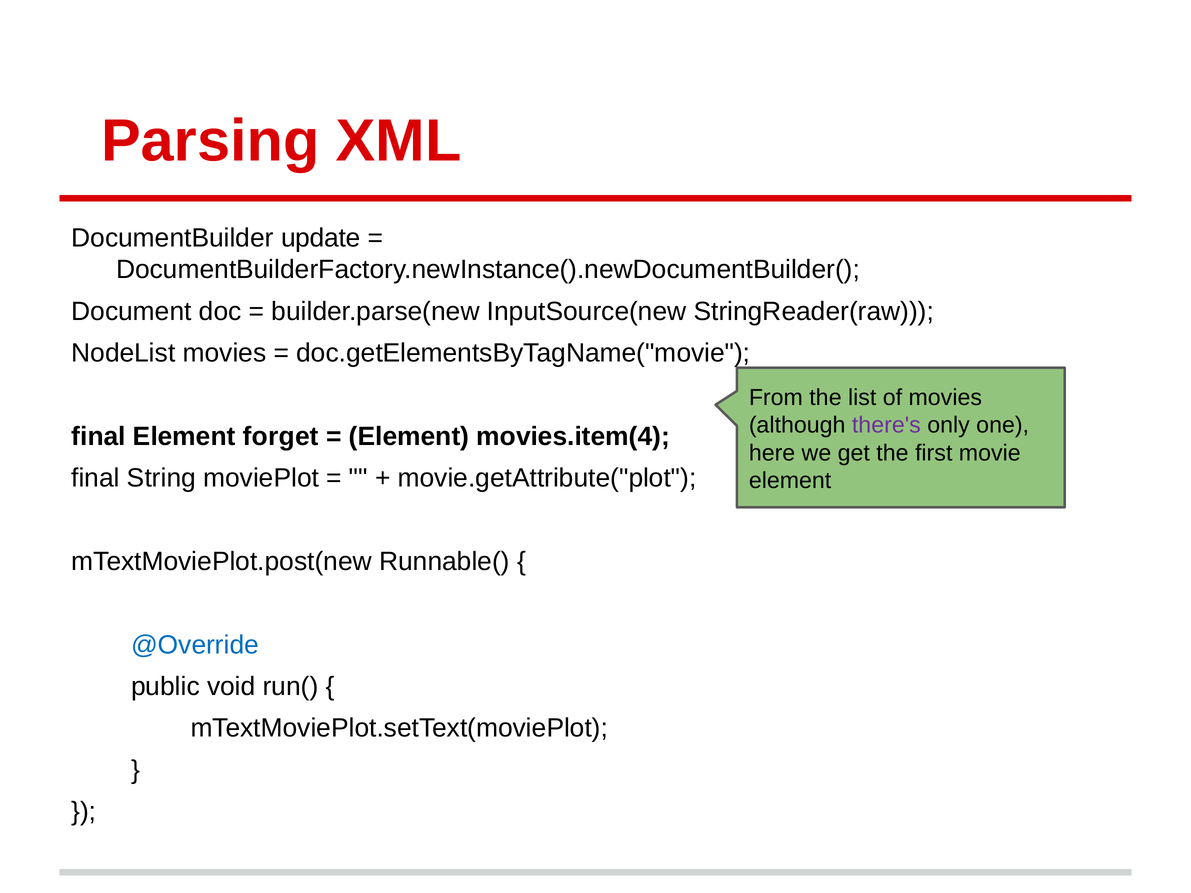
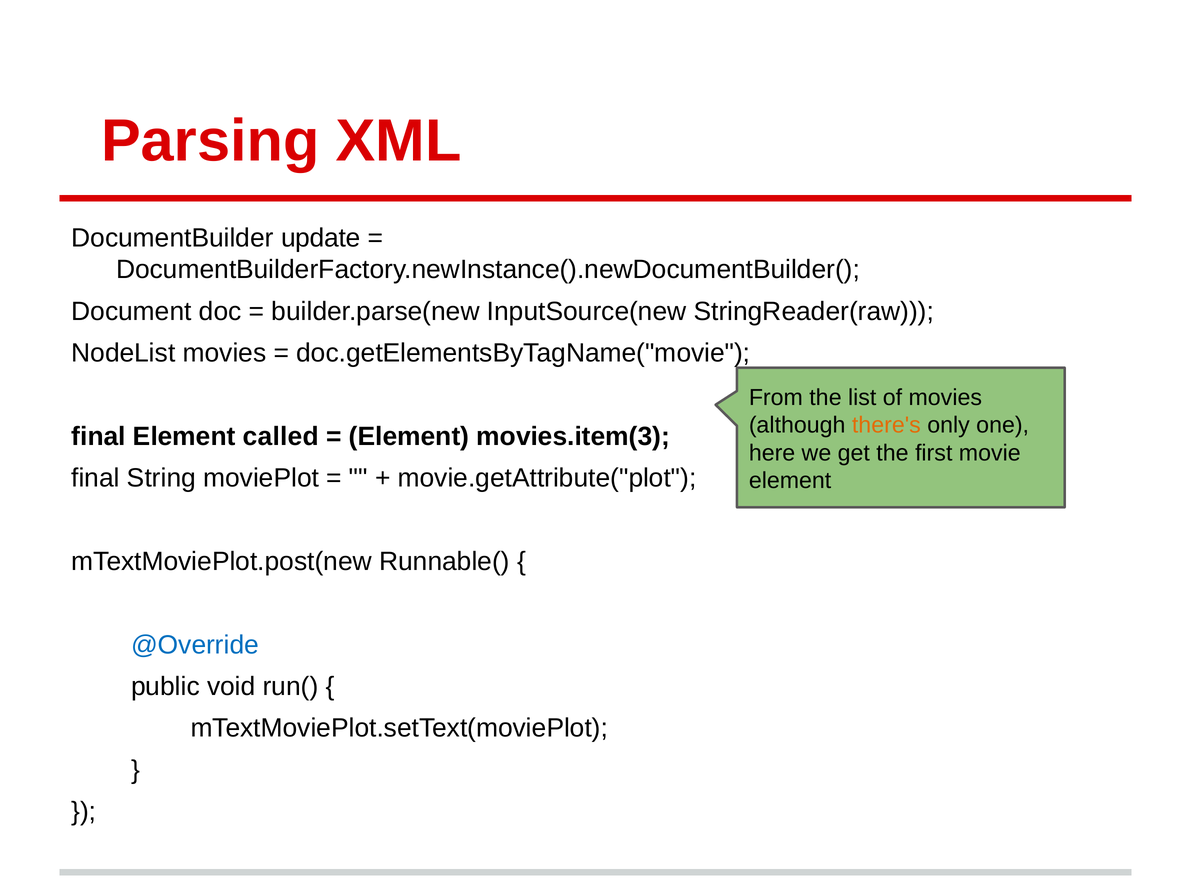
there's colour: purple -> orange (886, 425)
forget: forget -> called (281, 437)
movies.item(4: movies.item(4 -> movies.item(3 (573, 437)
